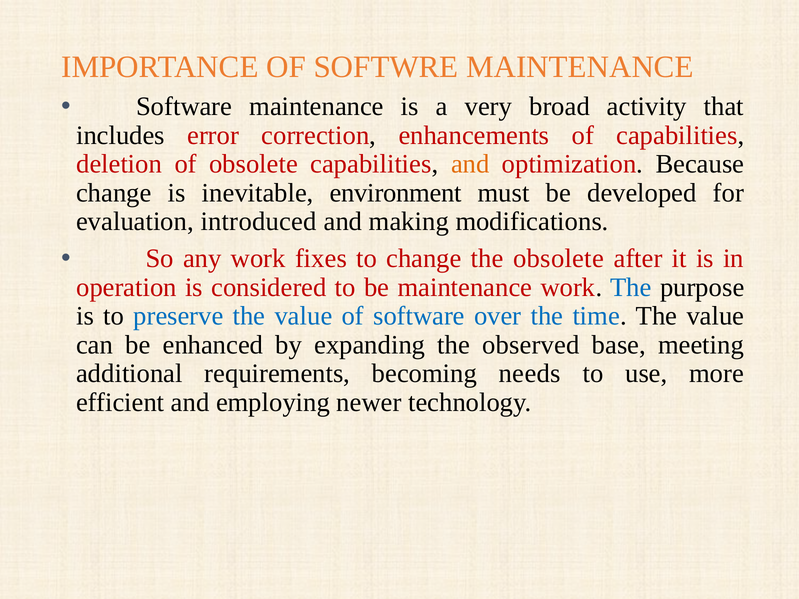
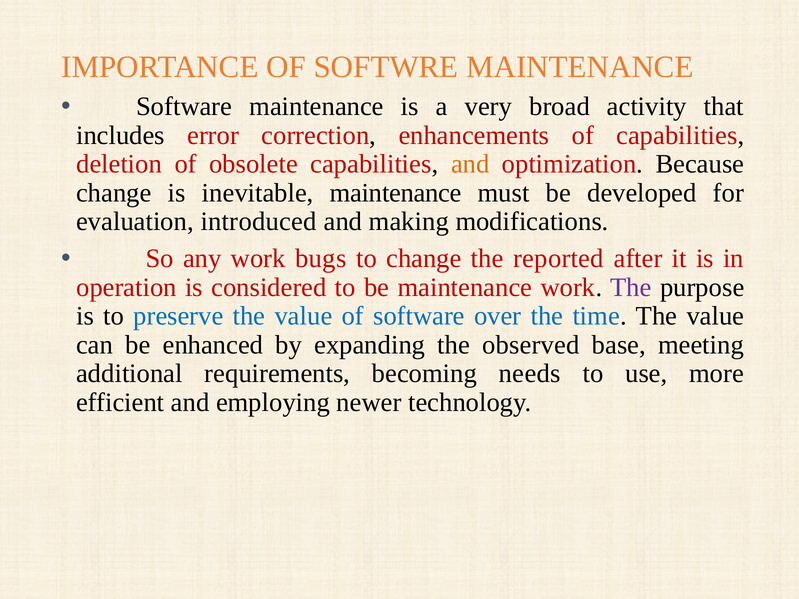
inevitable environment: environment -> maintenance (396, 193)
fixes: fixes -> bugs (321, 259)
the obsolete: obsolete -> reported (559, 259)
The colour: blue -> purple (631, 288)
